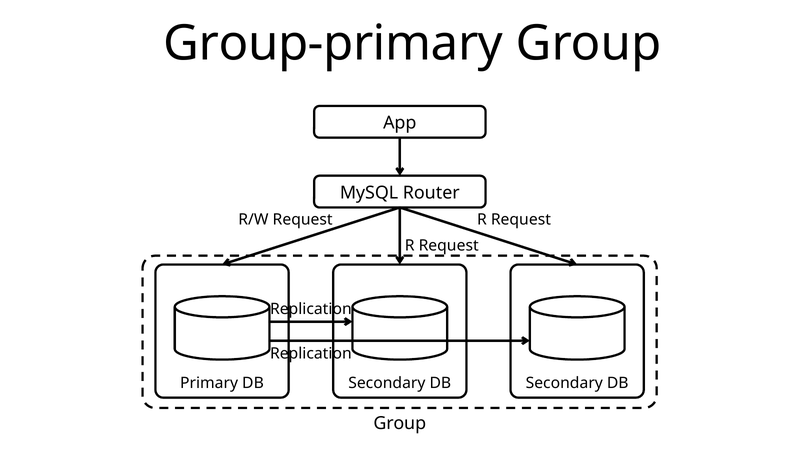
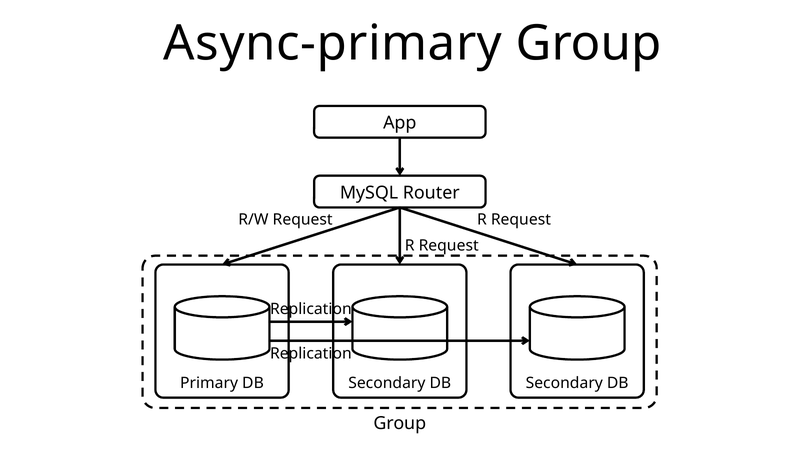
Group-primary: Group-primary -> Async-primary (333, 43)
